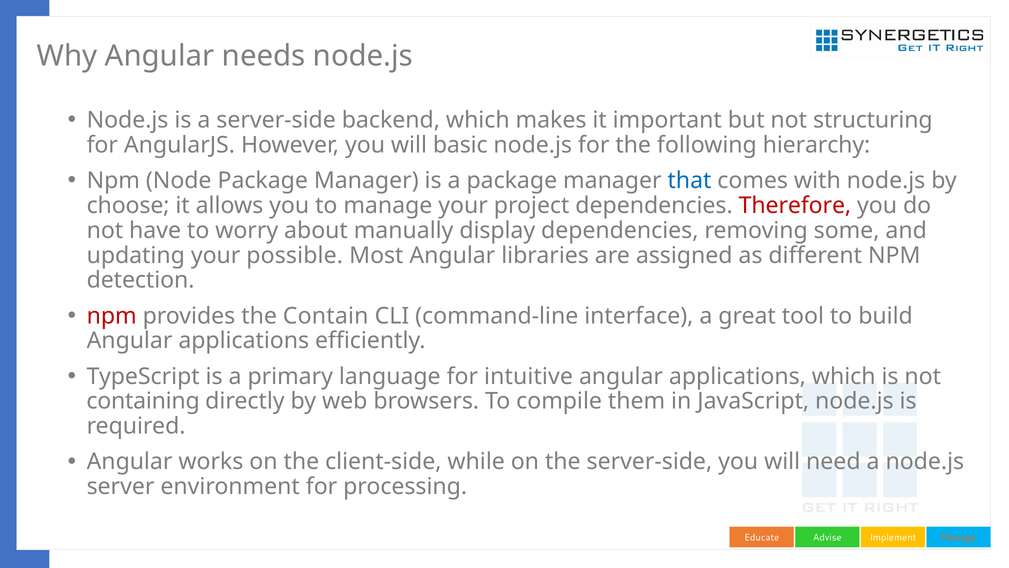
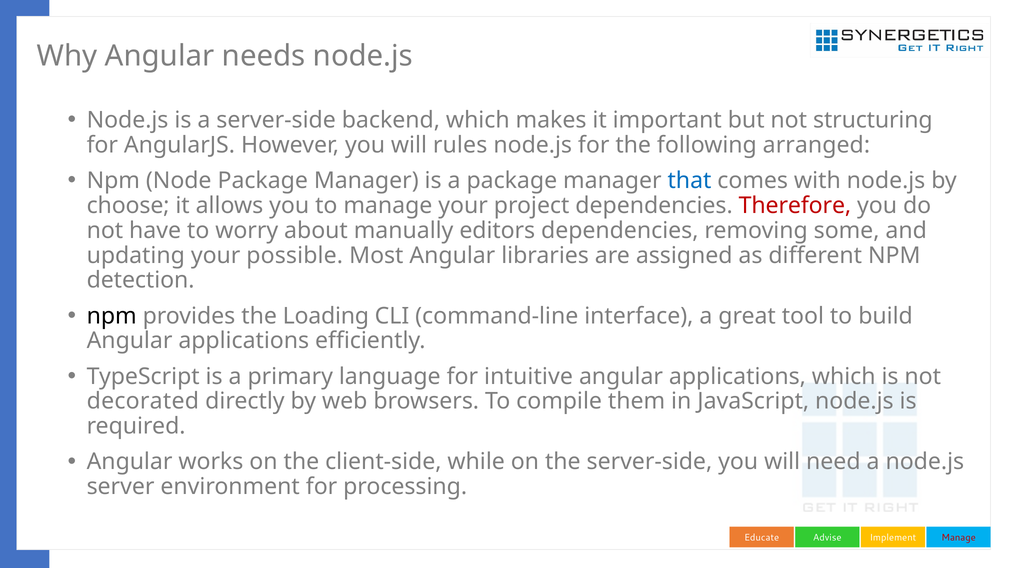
basic: basic -> rules (460, 145)
hierarchy: hierarchy -> arranged (816, 145)
display: display -> editors (497, 230)
npm colour: red -> black (112, 316)
Contain: Contain -> Loading (326, 316)
containing: containing -> decorated (143, 401)
Manage colour: orange -> red (959, 537)
